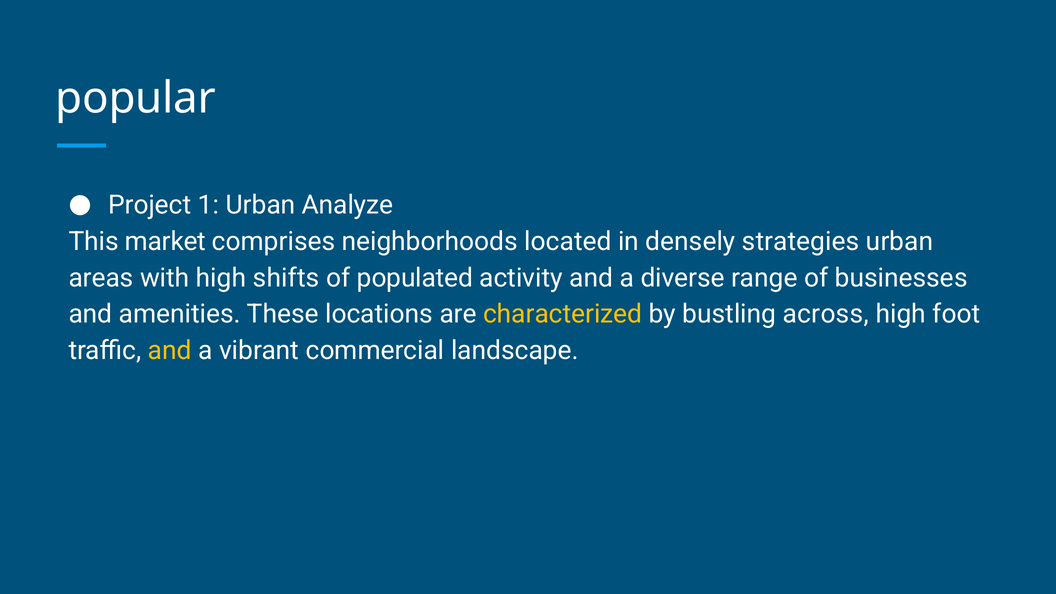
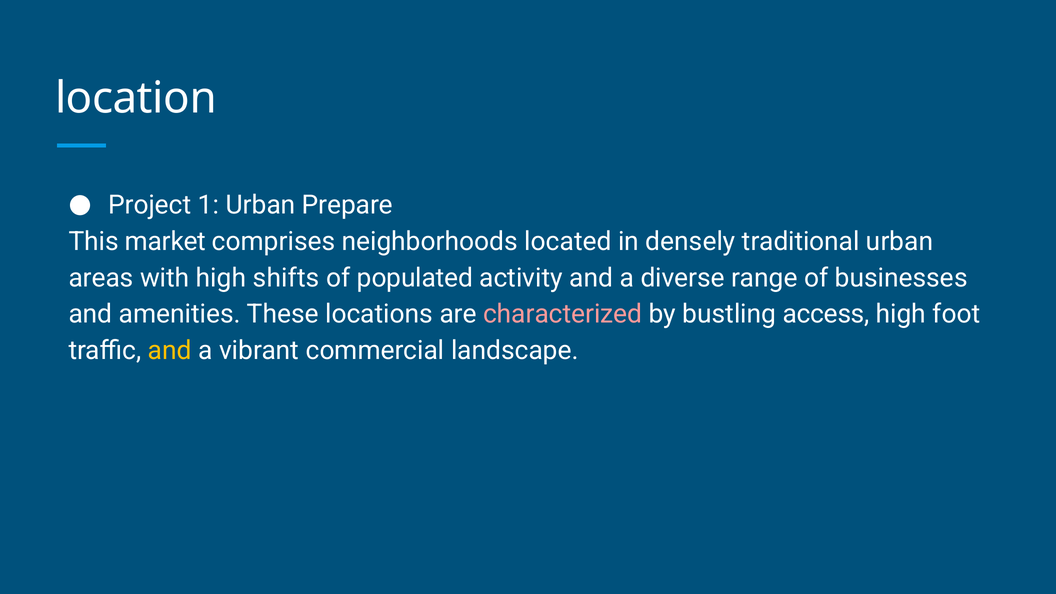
popular: popular -> location (136, 98)
Analyze: Analyze -> Prepare (347, 205)
strategies: strategies -> traditional (801, 241)
characterized colour: yellow -> pink (563, 314)
across: across -> access (826, 314)
